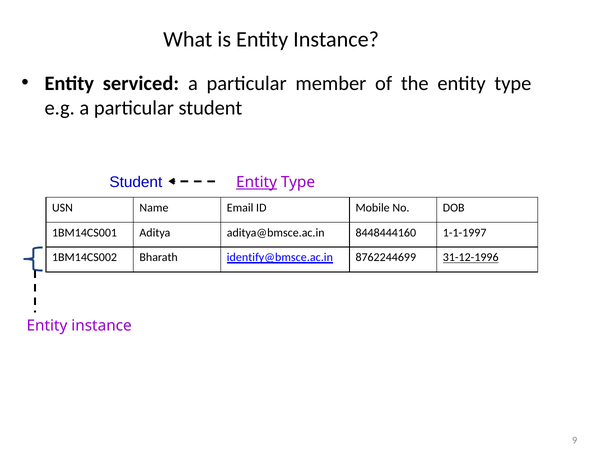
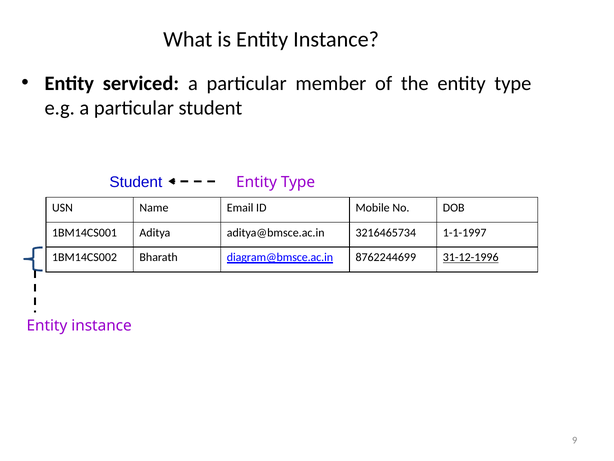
Entity underline: present -> none (257, 182)
8448444160: 8448444160 -> 3216465734 (386, 232)
identify@bmsce.ac.in: identify@bmsce.ac.in -> diagram@bmsce.ac.in (280, 257)
